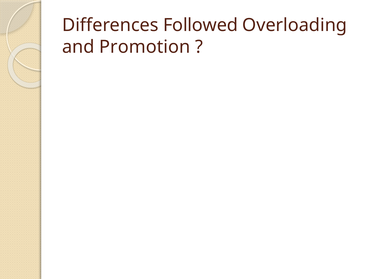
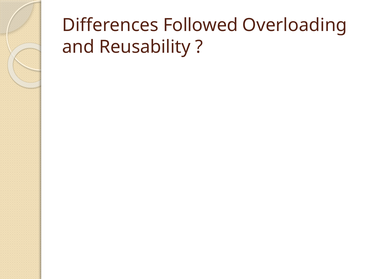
Promotion: Promotion -> Reusability (145, 47)
